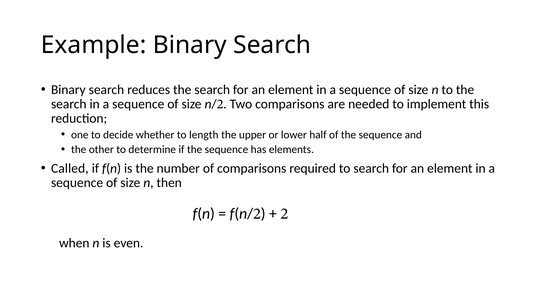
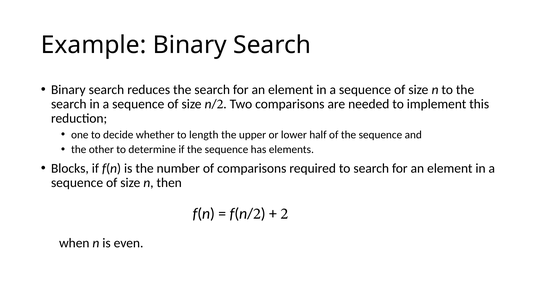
Called: Called -> Blocks (70, 168)
